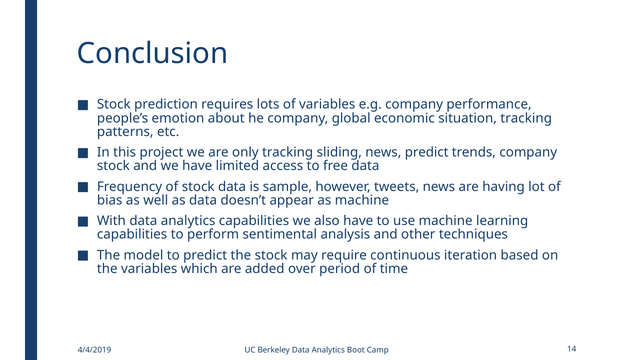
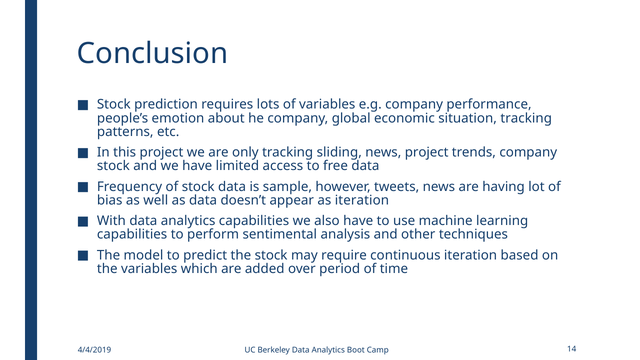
news predict: predict -> project (427, 152)
as machine: machine -> iteration (362, 200)
